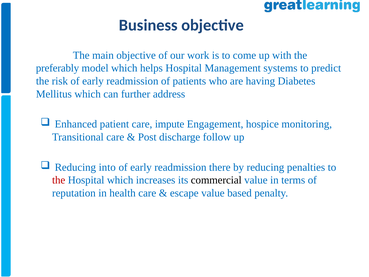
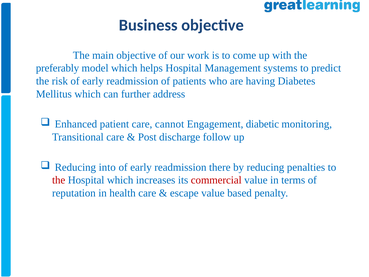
impute: impute -> cannot (170, 124)
hospice: hospice -> diabetic (262, 124)
commercial colour: black -> red (216, 180)
